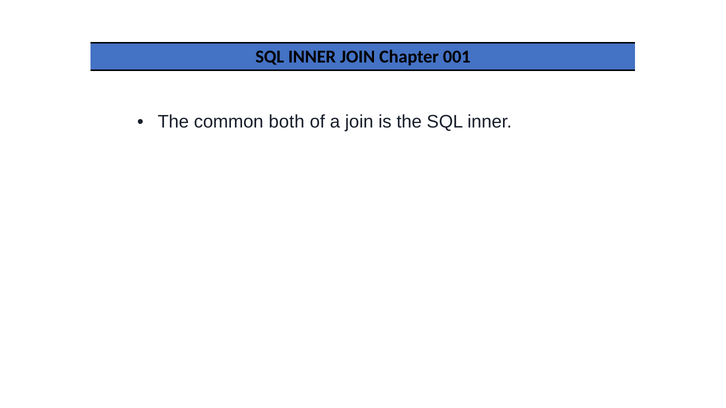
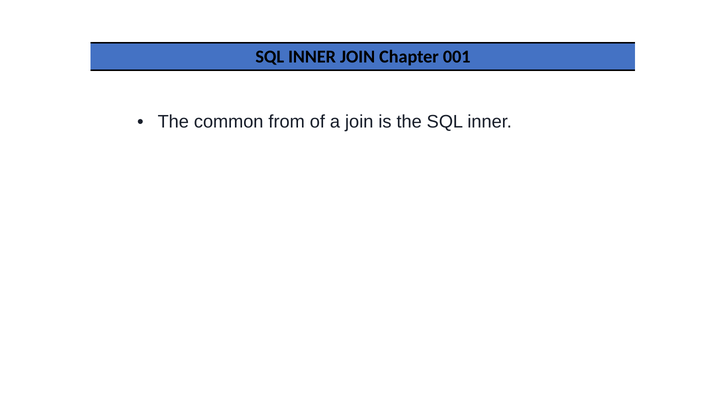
both: both -> from (287, 122)
